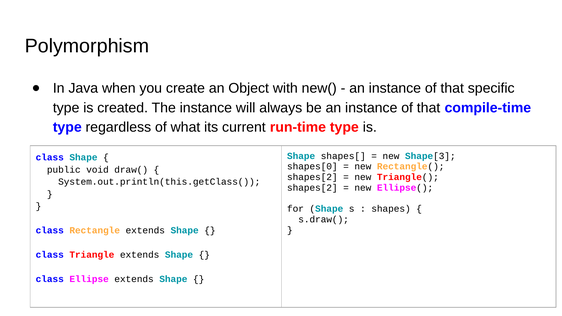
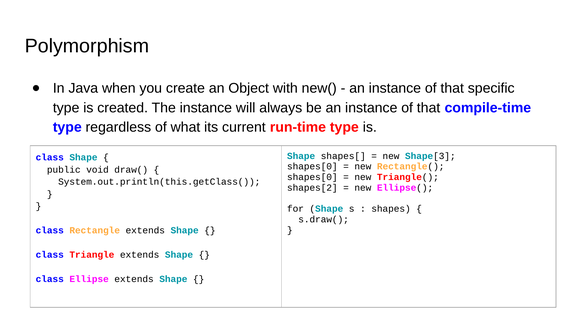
shapes[2: shapes[2 -> shapes[0 (312, 177)
